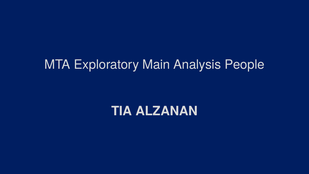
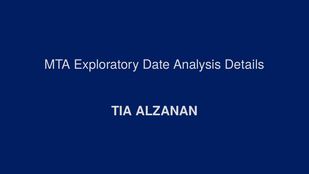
Main: Main -> Date (156, 65)
People: People -> Details (244, 65)
